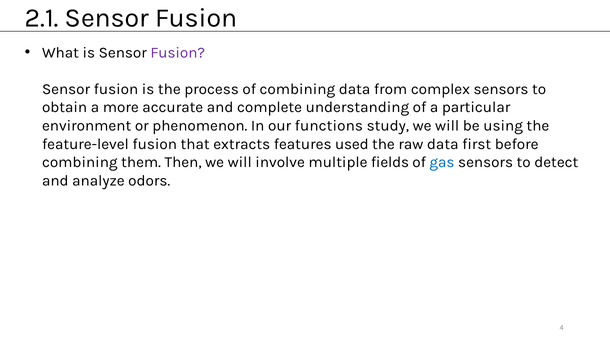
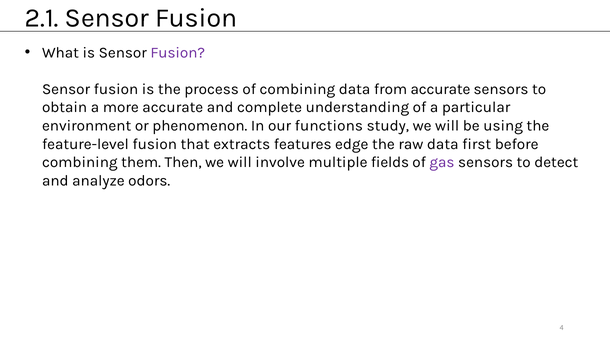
from complex: complex -> accurate (440, 89)
used: used -> edge (352, 144)
gas colour: blue -> purple (442, 162)
